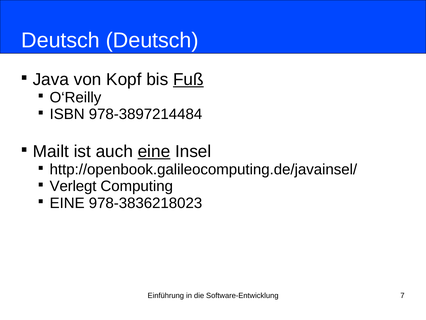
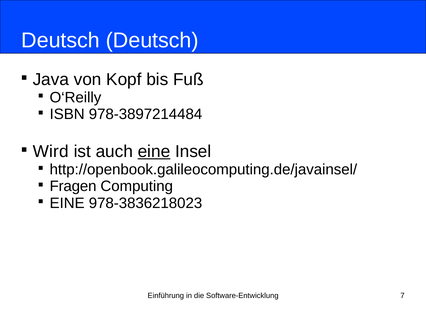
Fuß underline: present -> none (188, 79)
Mailt: Mailt -> Wird (51, 151)
Verlegt: Verlegt -> Fragen (73, 186)
